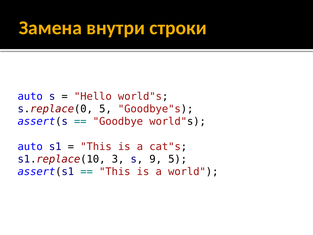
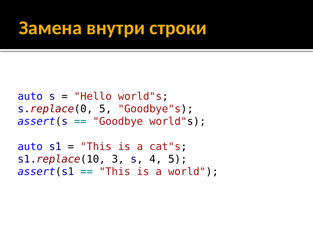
9: 9 -> 4 (156, 159)
